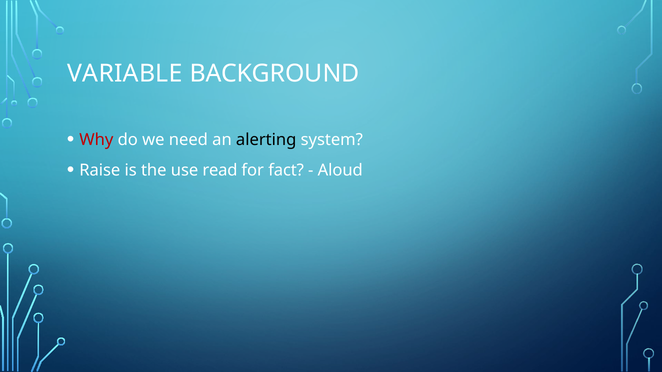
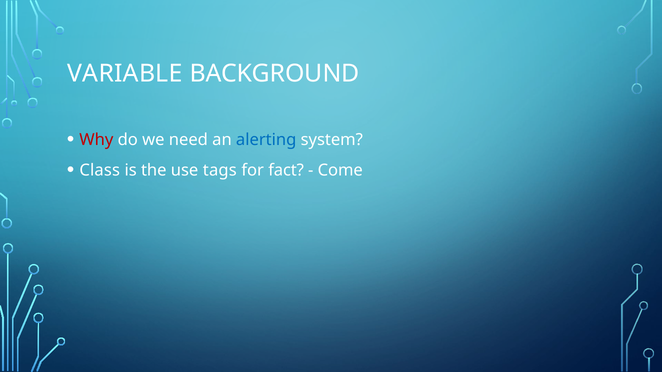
alerting colour: black -> blue (266, 140)
Raise: Raise -> Class (100, 170)
read: read -> tags (220, 170)
Aloud: Aloud -> Come (340, 170)
